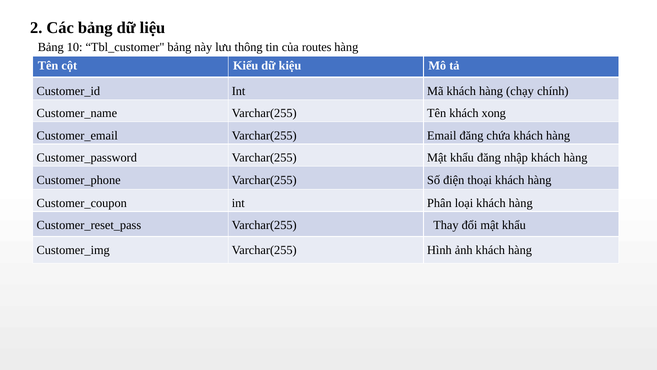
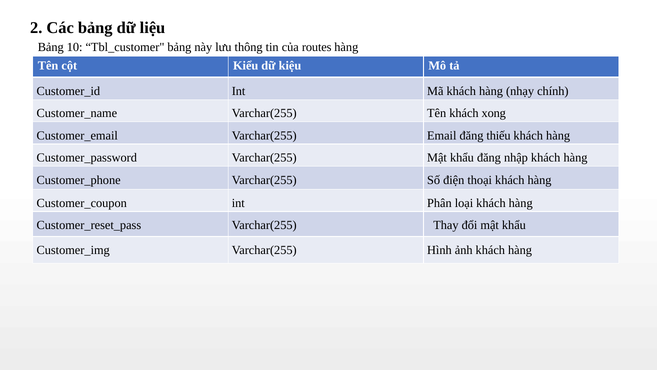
chạy: chạy -> nhạy (520, 91)
chứa: chứa -> thiếu (499, 135)
